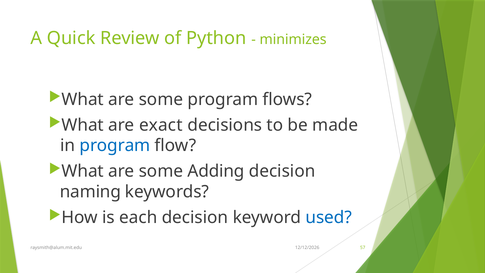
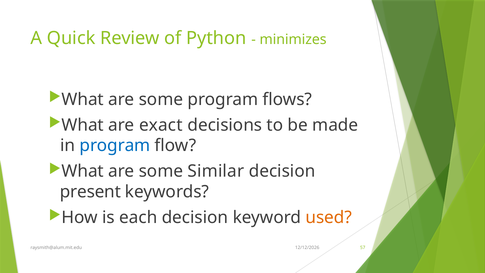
Adding: Adding -> Similar (216, 171)
naming: naming -> present (90, 192)
used colour: blue -> orange (329, 217)
